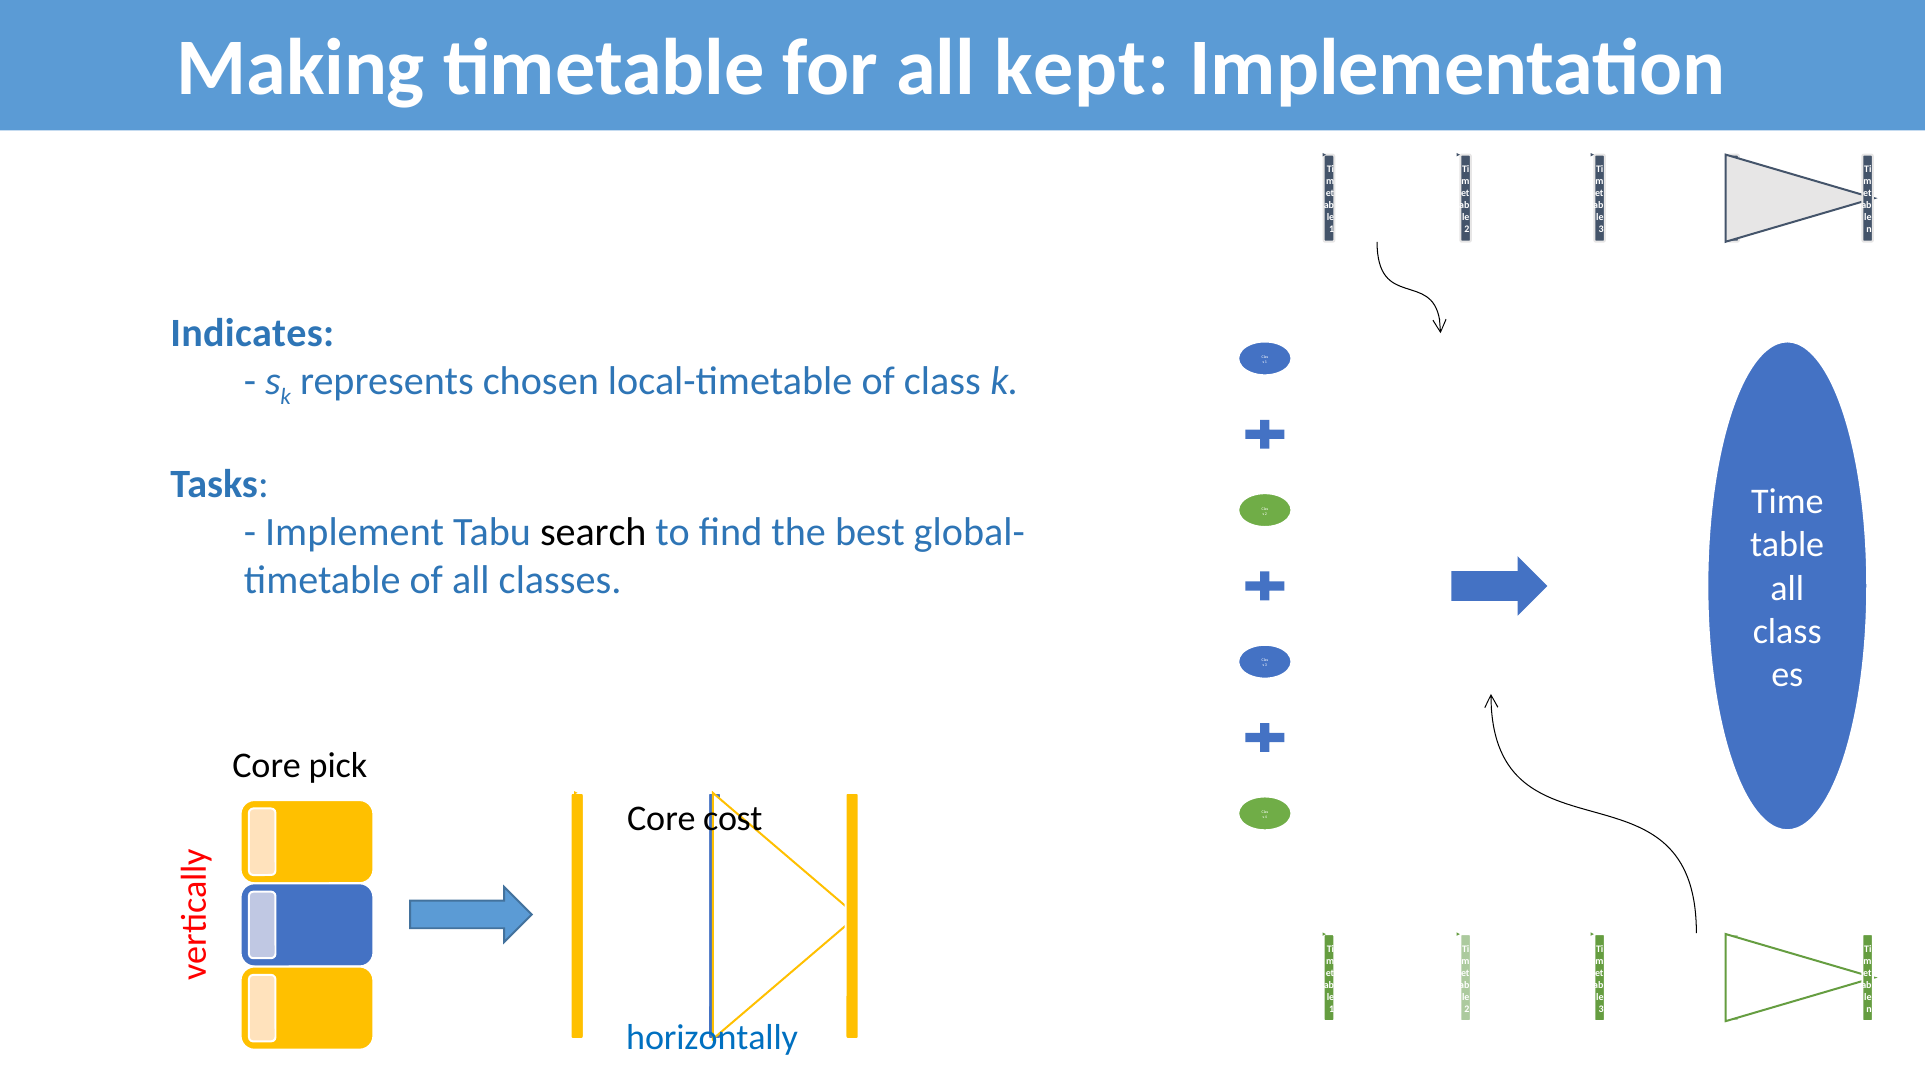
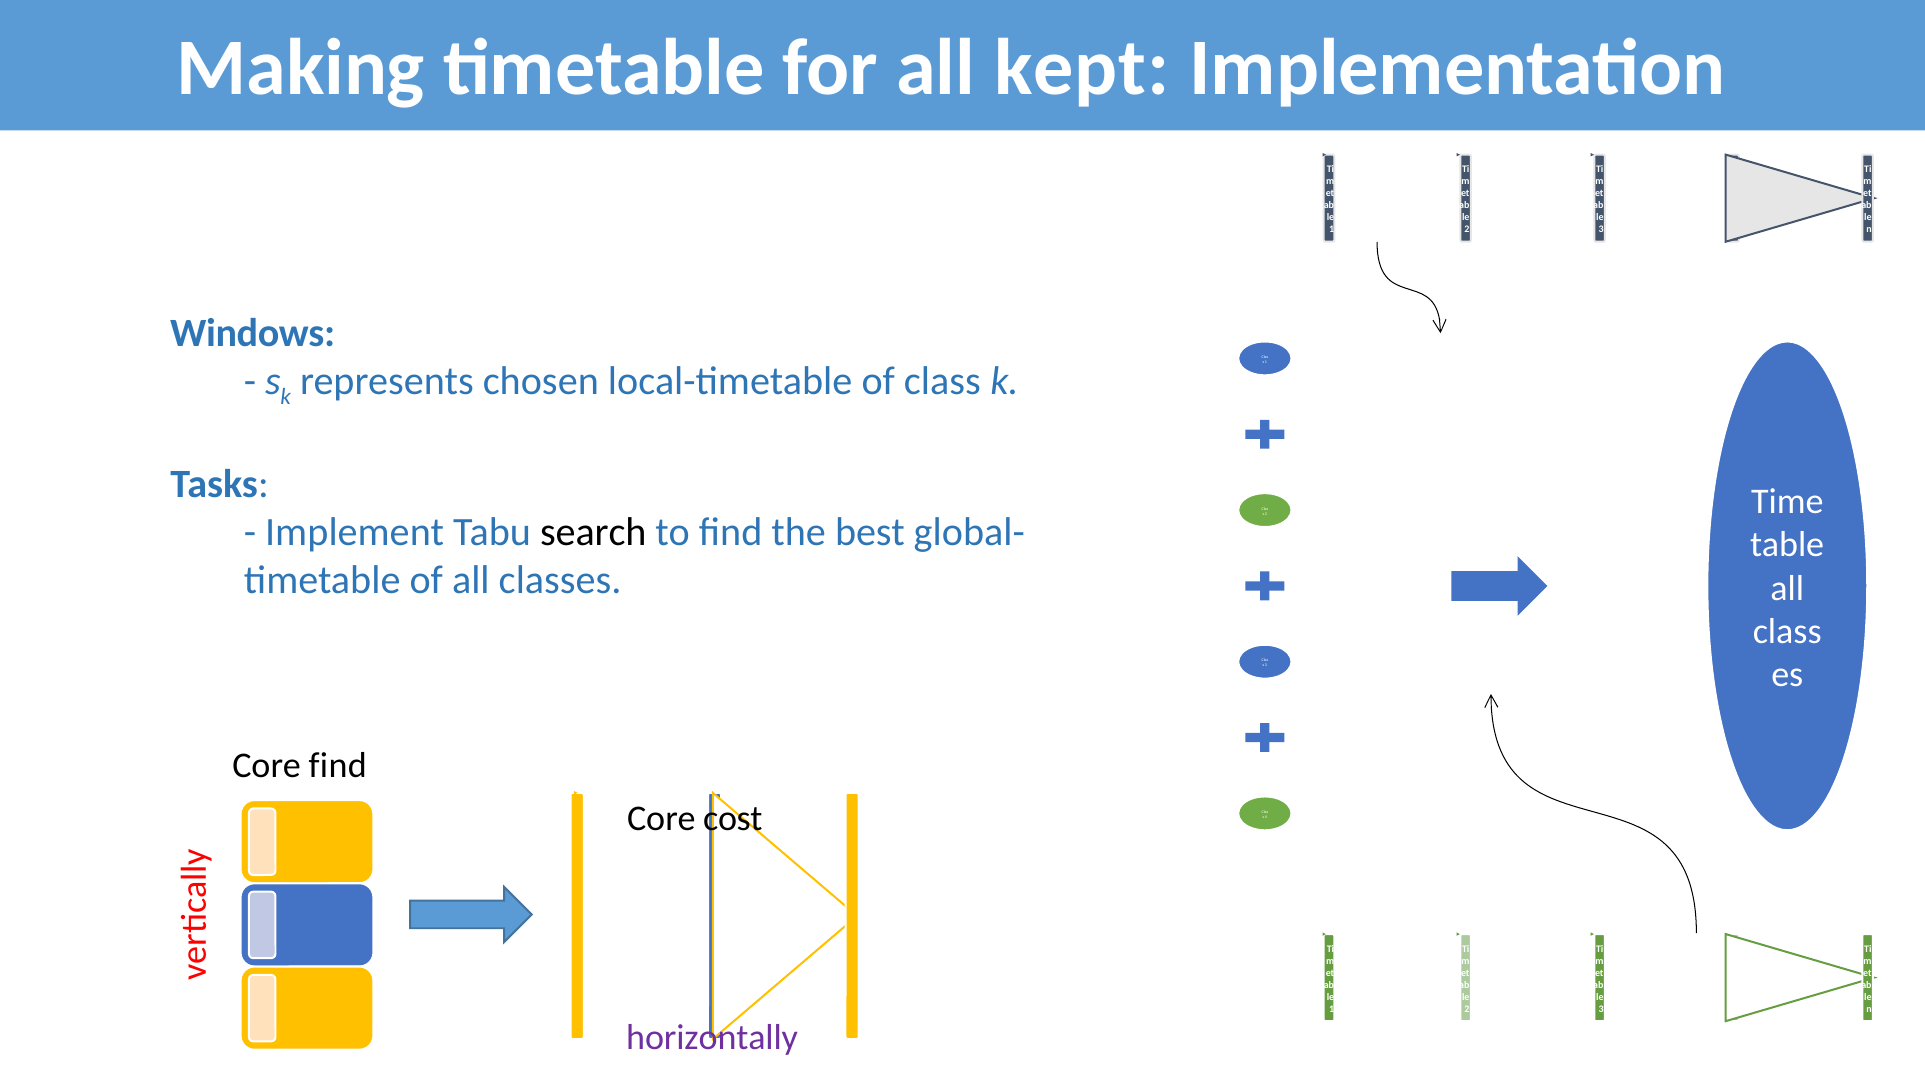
Indicates: Indicates -> Windows (253, 333)
Core pick: pick -> find (338, 765)
horizontally colour: blue -> purple (712, 1037)
